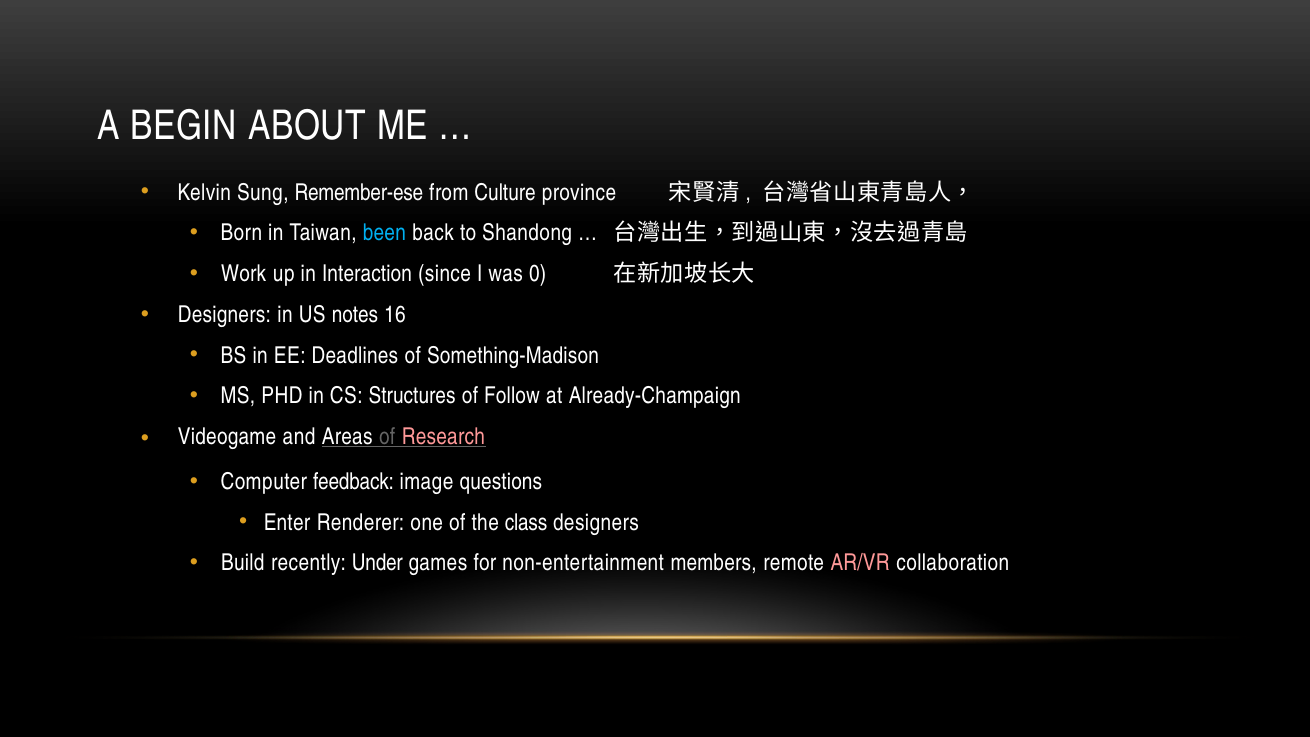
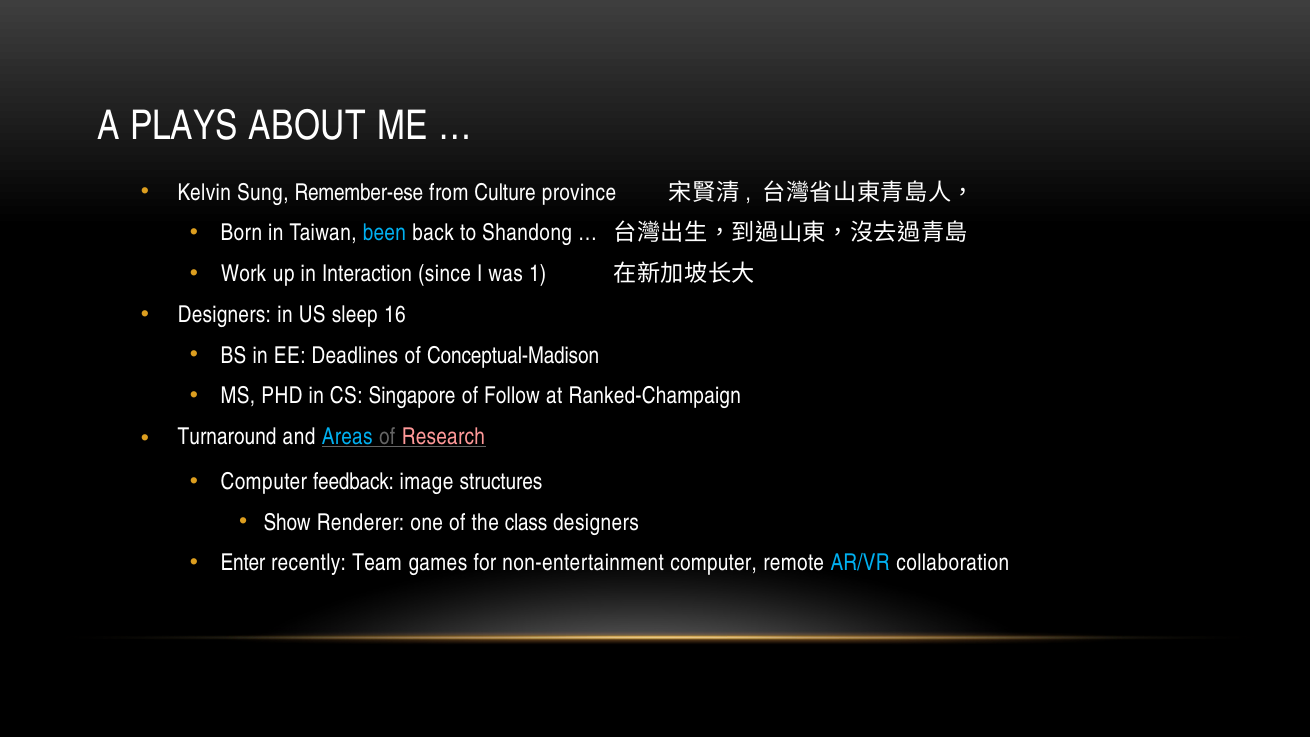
BEGIN: BEGIN -> PLAYS (184, 126)
0: 0 -> 1 (538, 274)
notes: notes -> sleep (355, 315)
Something-Madison: Something-Madison -> Conceptual-Madison (513, 355)
Structures: Structures -> Singapore (412, 396)
Already-Champaign: Already-Champaign -> Ranked-Champaign (655, 396)
Videogame: Videogame -> Turnaround (227, 437)
Areas colour: white -> light blue (347, 437)
questions: questions -> structures (501, 482)
Enter: Enter -> Show (287, 522)
Build: Build -> Enter (243, 563)
Under: Under -> Team (377, 563)
non-entertainment members: members -> computer (714, 563)
AR/VR colour: pink -> light blue (860, 563)
